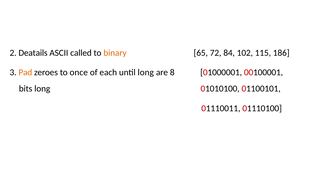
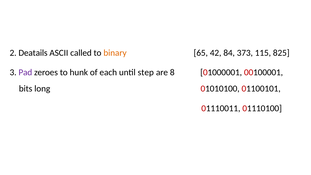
72: 72 -> 42 (216, 53)
102: 102 -> 373 (245, 53)
186: 186 -> 825 (281, 53)
Pad colour: orange -> purple (25, 72)
once: once -> hunk (79, 72)
until long: long -> step (146, 72)
